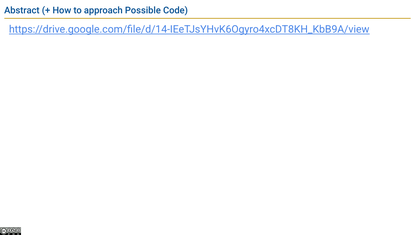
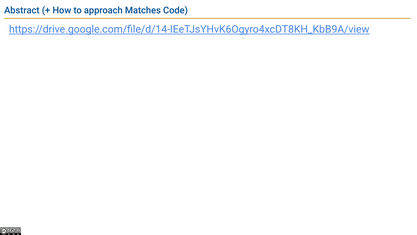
Possible: Possible -> Matches (143, 10)
